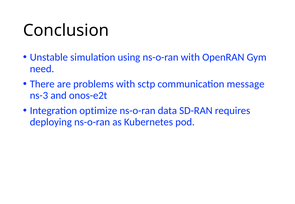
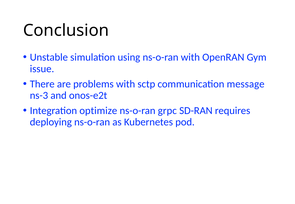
need: need -> issue (42, 69)
data: data -> grpc (167, 111)
